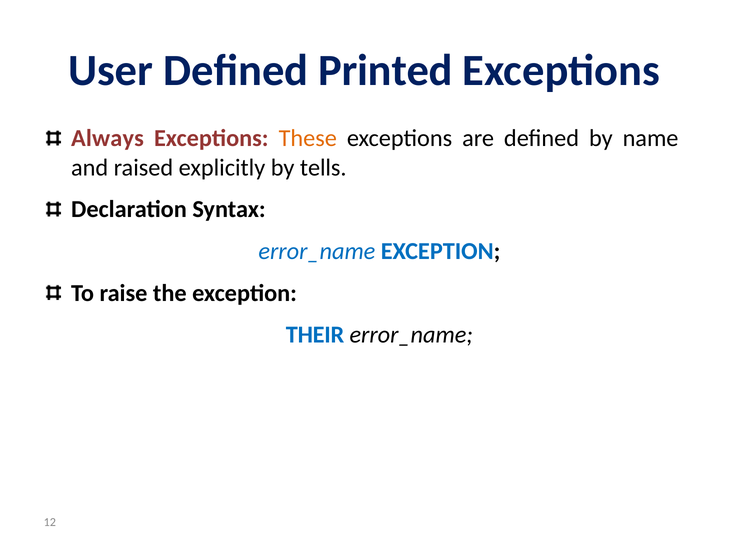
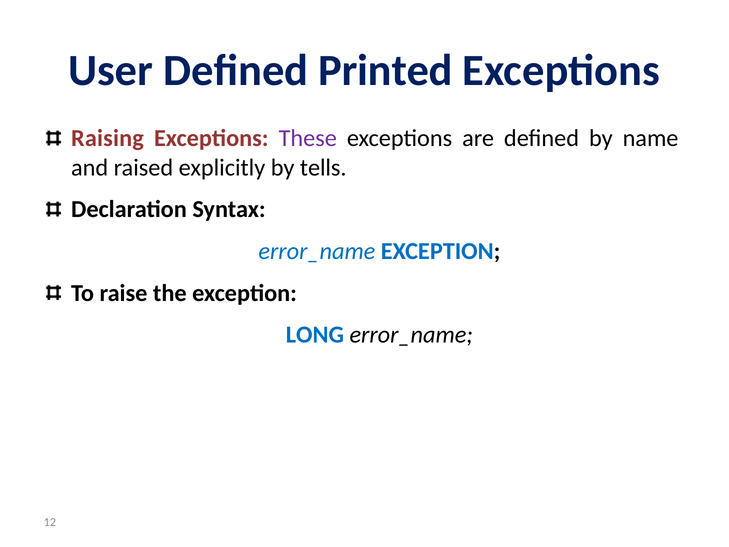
Always: Always -> Raising (107, 138)
These colour: orange -> purple (308, 138)
THEIR: THEIR -> LONG (315, 335)
